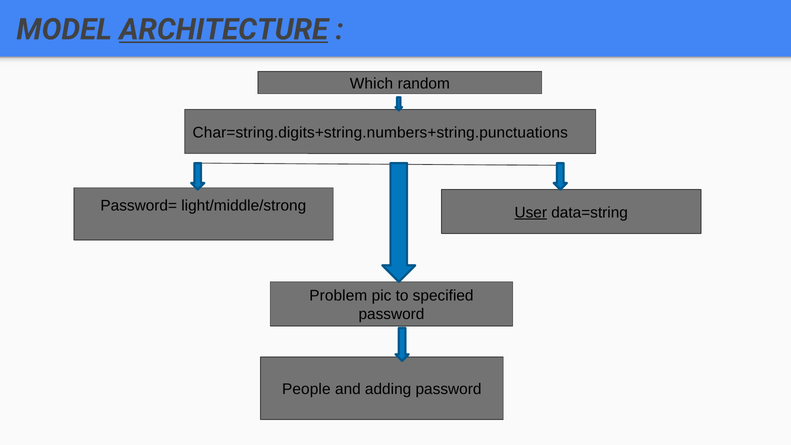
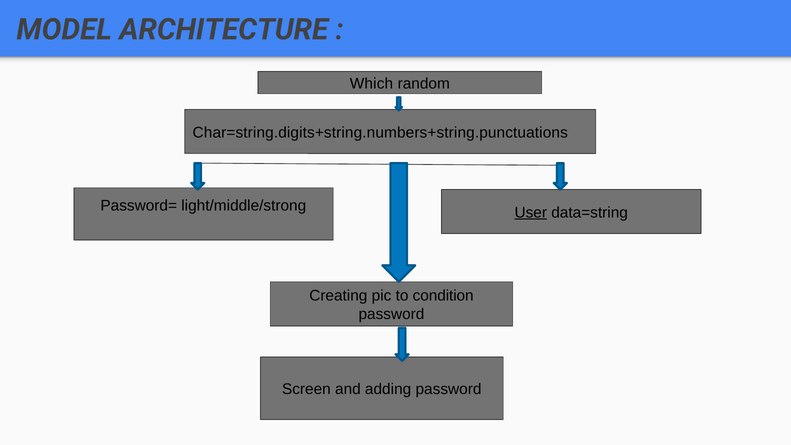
ARCHITECTURE underline: present -> none (224, 30)
Problem: Problem -> Creating (338, 296)
specified: specified -> condition (443, 296)
People: People -> Screen (306, 389)
